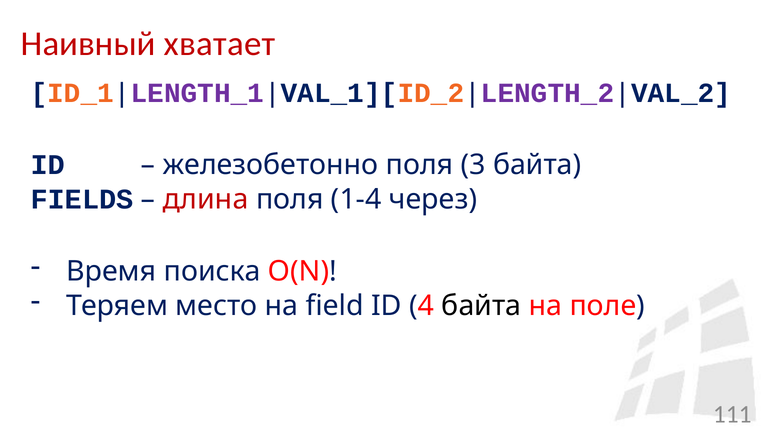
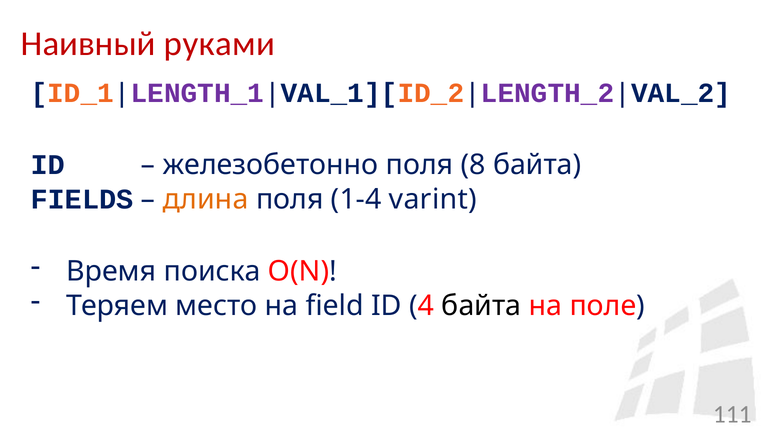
хватает: хватает -> руками (220, 44)
3: 3 -> 8 (473, 165)
длина colour: red -> orange (206, 199)
через: через -> varint (433, 199)
